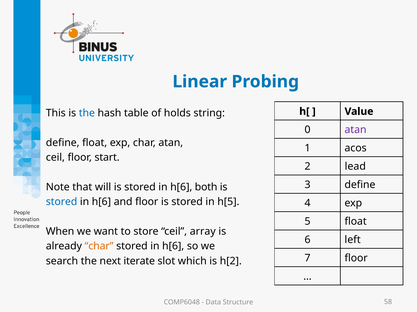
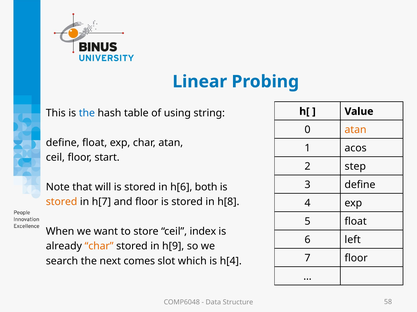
holds: holds -> using (177, 113)
atan colour: purple -> orange (356, 130)
lead: lead -> step (355, 167)
stored colour: blue -> orange (62, 202)
h[6: h[6 -> h[7 (101, 202)
h[5: h[5 -> h[8 (228, 202)
array: array -> index (203, 232)
h[6: h[6 -> h[9 (173, 247)
iterate: iterate -> comes (139, 262)
h[2: h[2 -> h[4 (231, 262)
